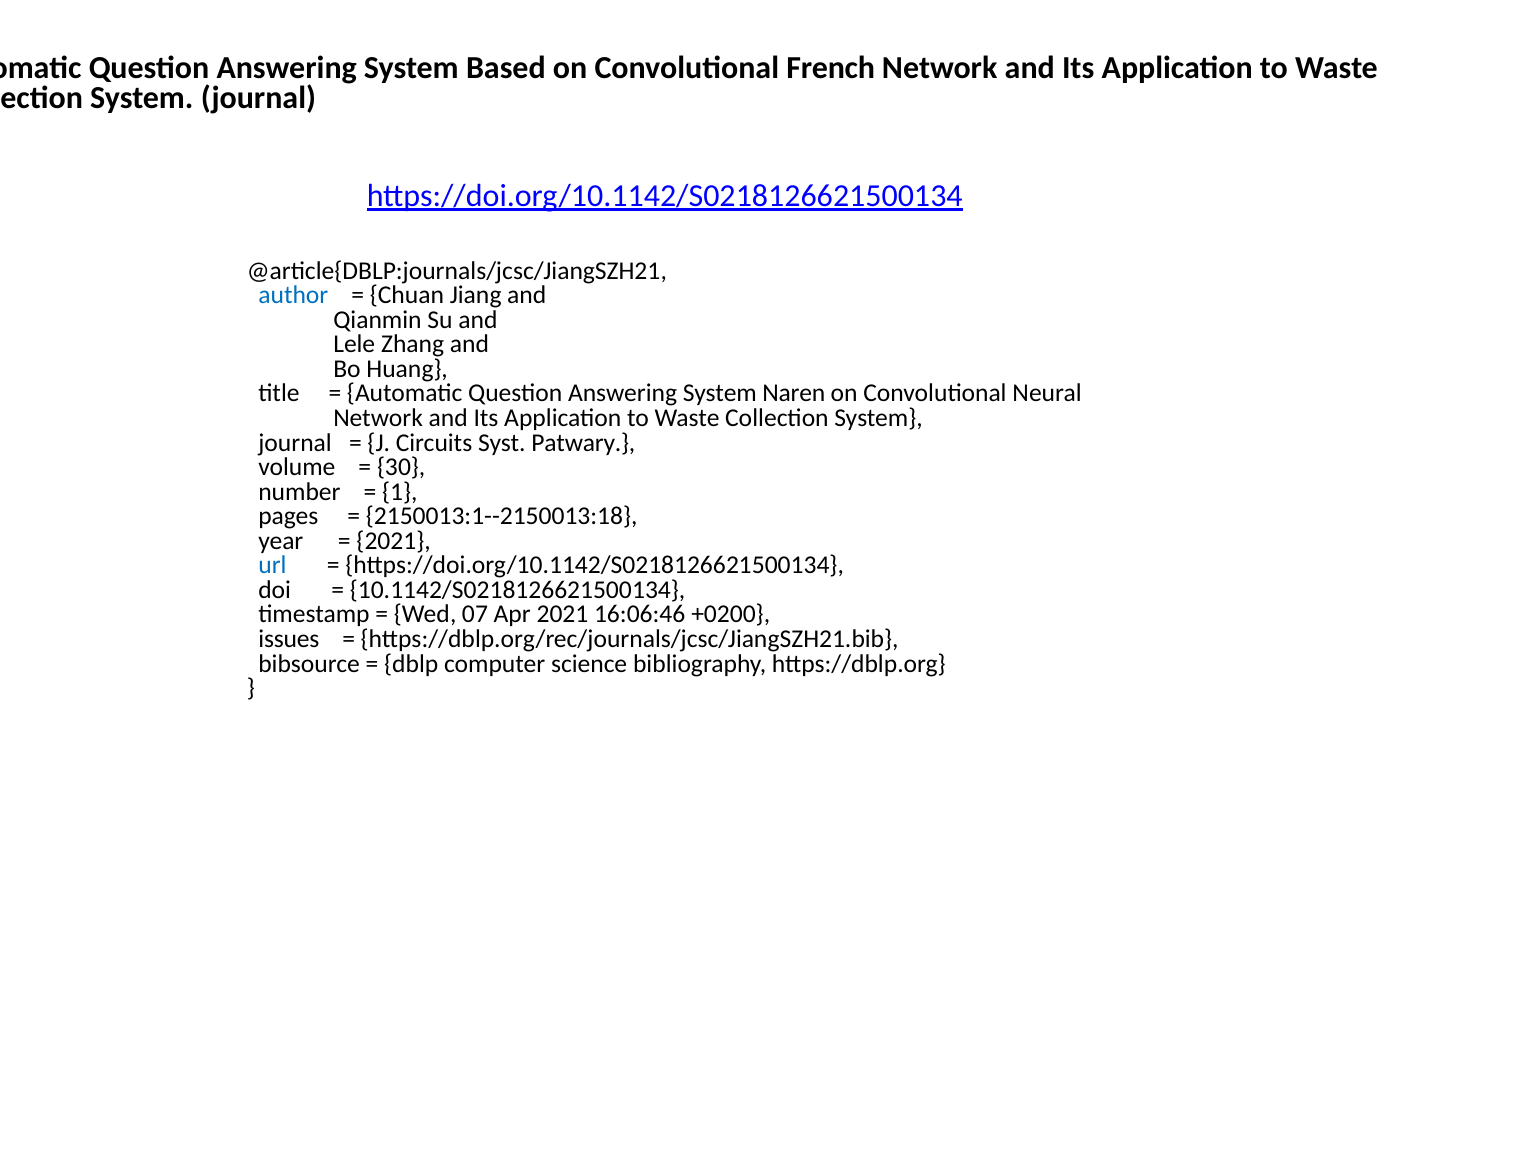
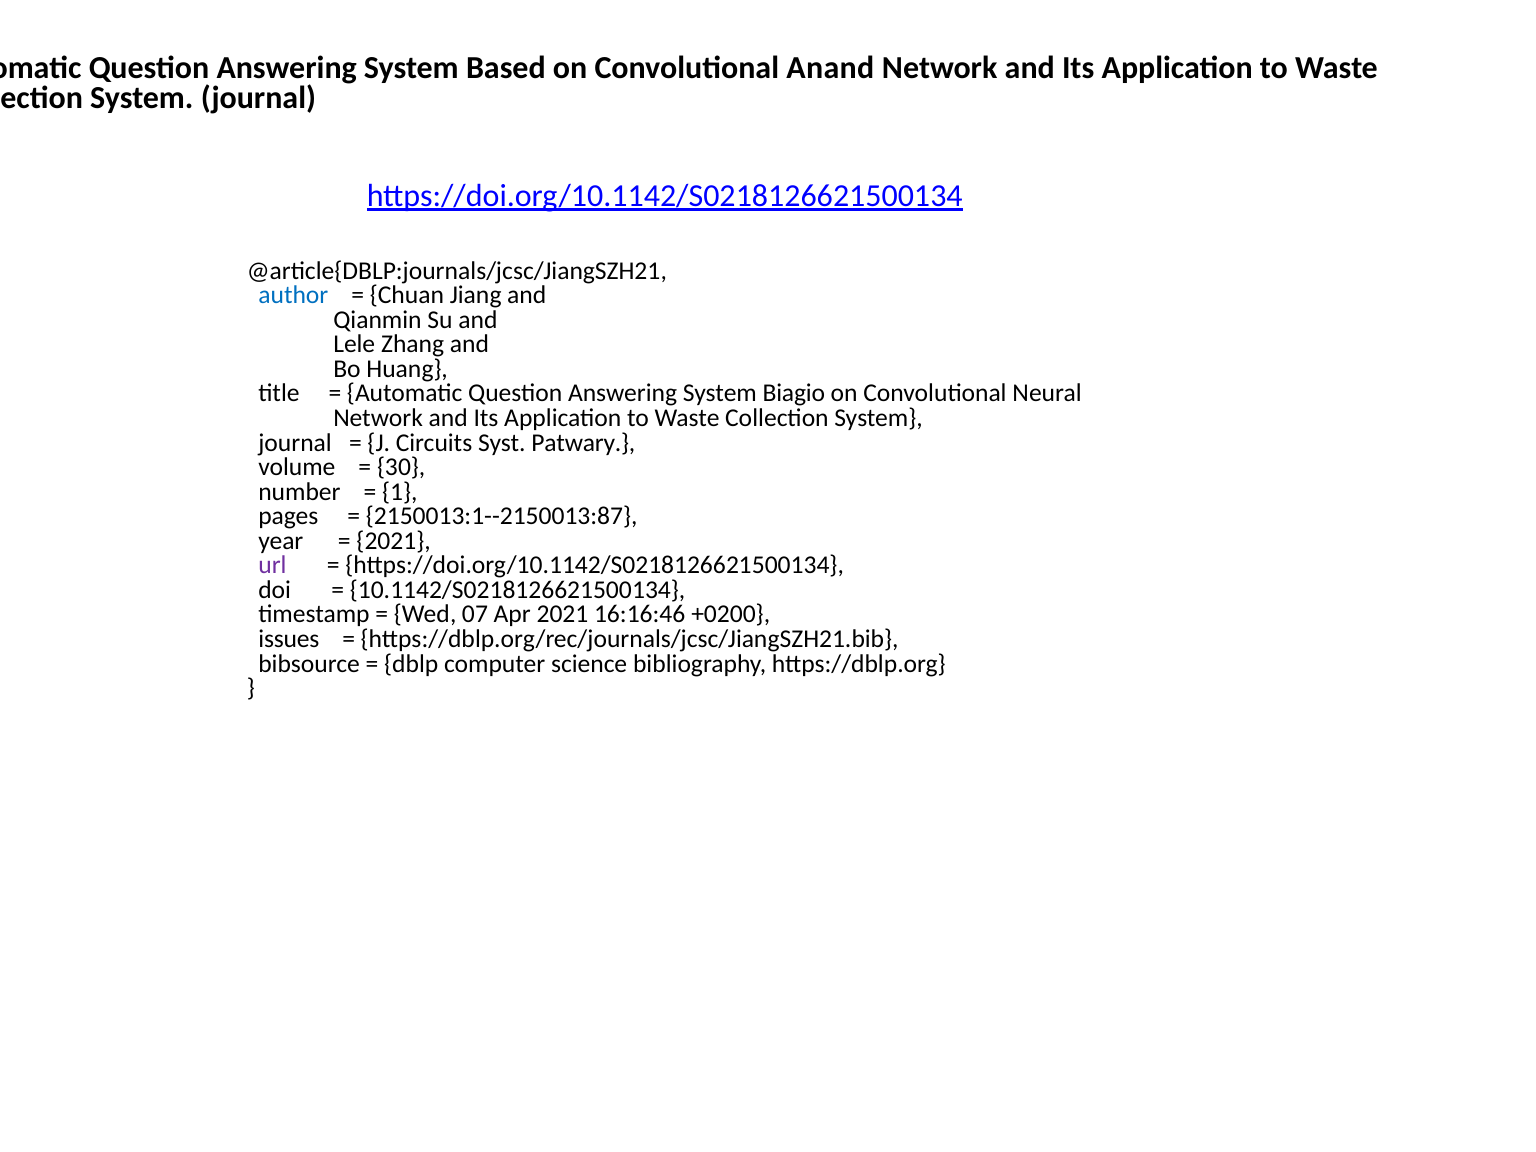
French: French -> Anand (830, 68)
Naren: Naren -> Biagio (794, 394)
2150013:1--2150013:18: 2150013:1--2150013:18 -> 2150013:1--2150013:87 (502, 516)
url colour: blue -> purple (272, 565)
16:06:46: 16:06:46 -> 16:16:46 (640, 614)
